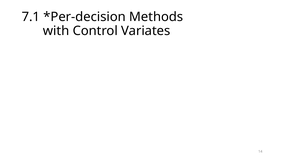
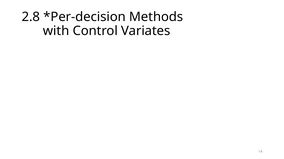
7.1: 7.1 -> 2.8 (31, 17)
